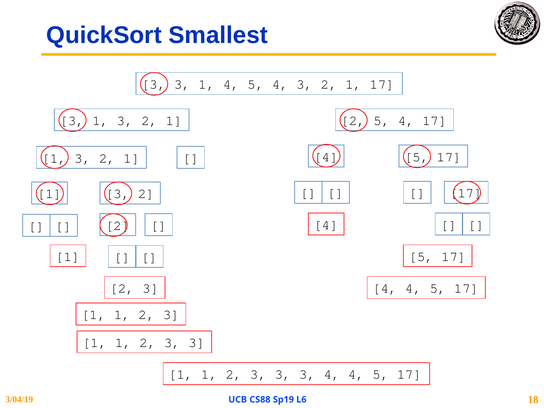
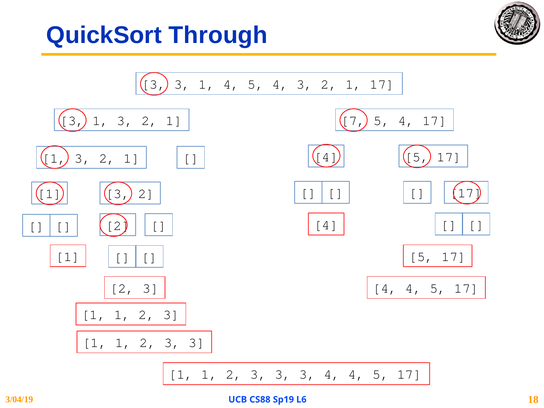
Smallest: Smallest -> Through (218, 35)
2 1 2: 2 -> 7 (353, 121)
